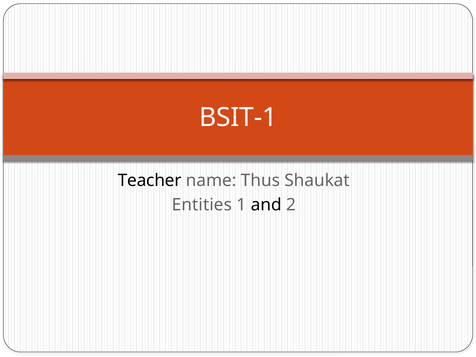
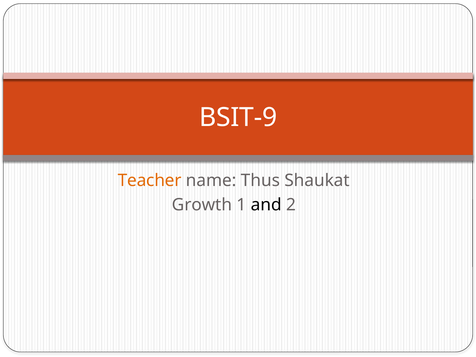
BSIT-1: BSIT-1 -> BSIT-9 (238, 117)
Teacher colour: black -> orange (150, 180)
Entities: Entities -> Growth (202, 205)
